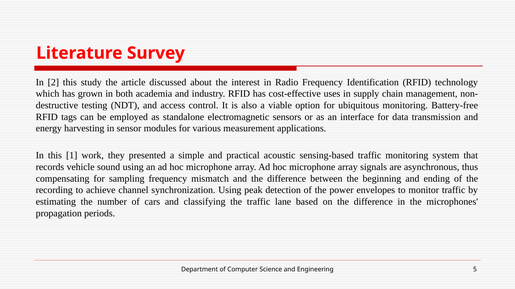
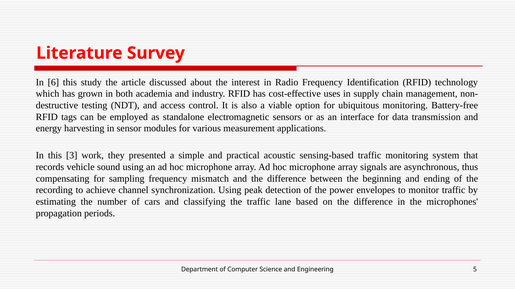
2: 2 -> 6 (53, 82)
1: 1 -> 3 (72, 156)
